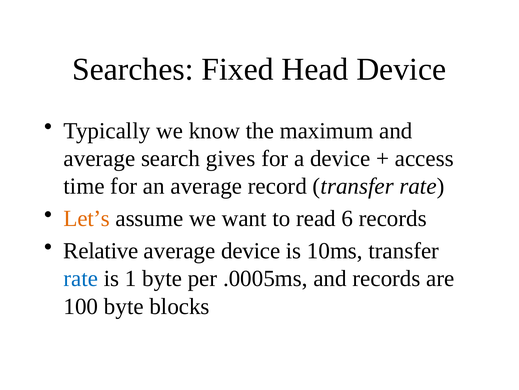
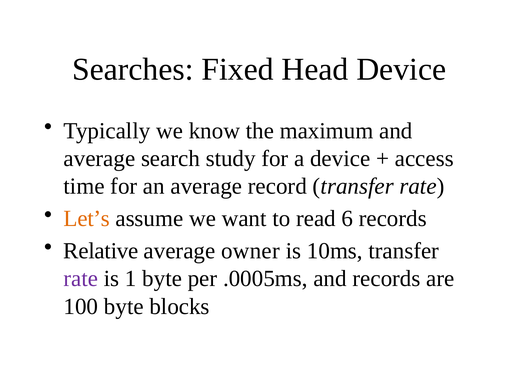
gives: gives -> study (231, 158)
average device: device -> owner (250, 250)
rate colour: blue -> purple (81, 278)
